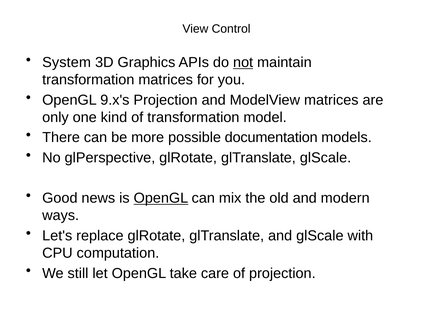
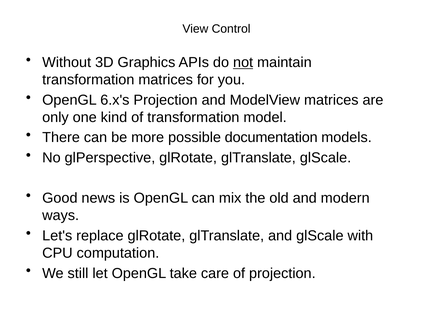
System: System -> Without (67, 62)
9.x's: 9.x's -> 6.x's (115, 100)
OpenGL underline: present -> none (161, 198)
